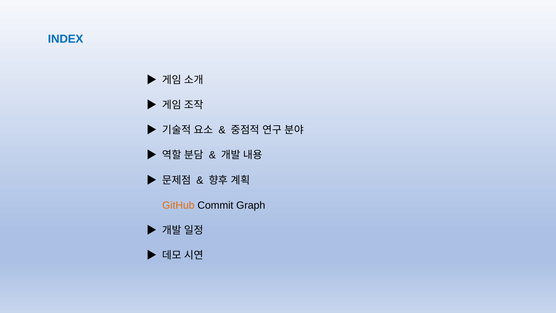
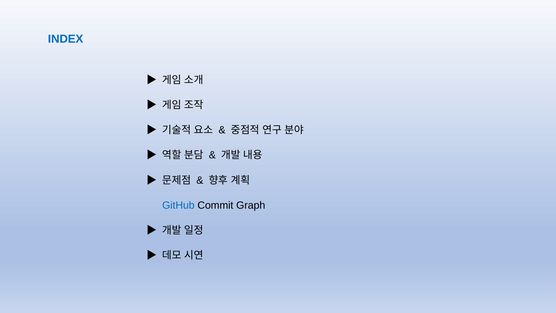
GitHub colour: orange -> blue (178, 205)
